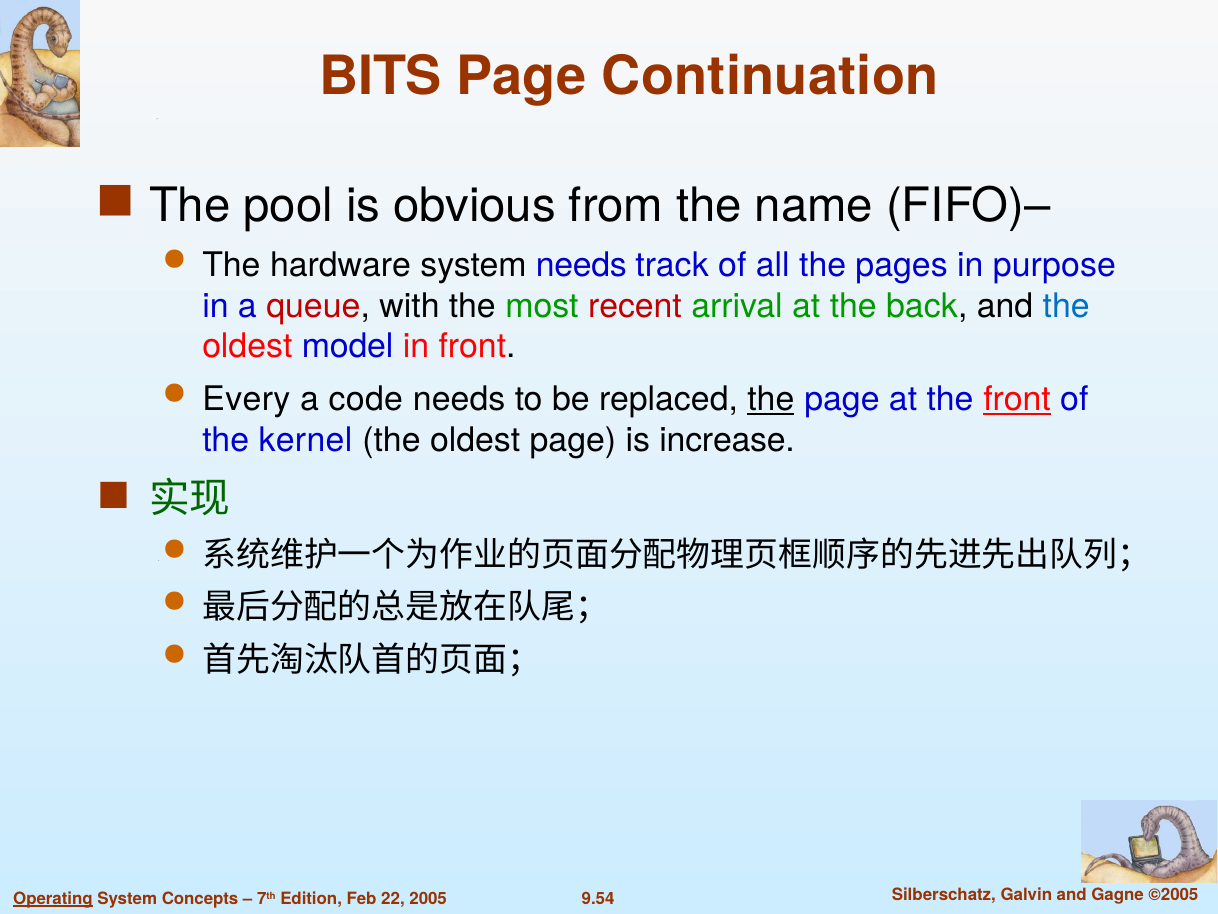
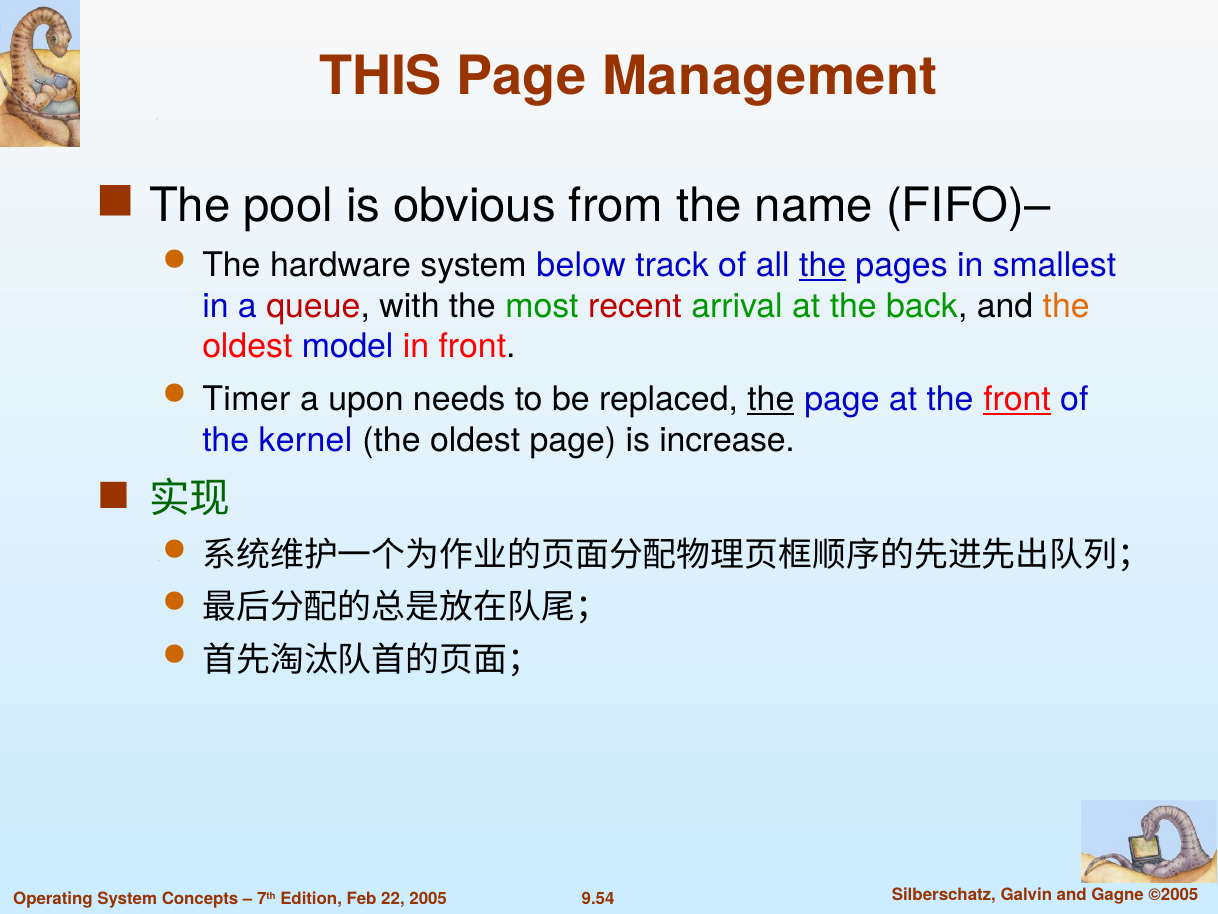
BITS: BITS -> THIS (381, 77)
Continuation: Continuation -> Management (770, 77)
system needs: needs -> below (581, 265)
the underline: none -> present (823, 265)
purpose: purpose -> smallest (1054, 265)
the colour: blue -> orange (1066, 306)
Every: Every -> Timer (246, 399)
code: code -> upon (366, 399)
Operating underline: present -> none (53, 898)
